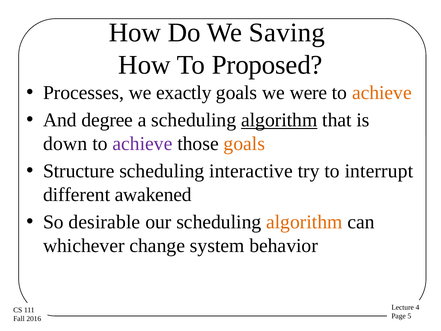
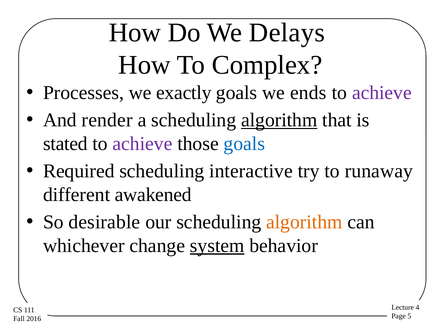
Saving: Saving -> Delays (287, 32)
Proposed: Proposed -> Complex (267, 65)
were: were -> ends (308, 93)
achieve colour: orange -> purple (382, 93)
degree: degree -> render (107, 120)
down: down -> stated (65, 143)
goals colour: orange -> blue (244, 143)
Structure: Structure -> Required (79, 171)
interrupt: interrupt -> runaway (379, 171)
system underline: none -> present (217, 245)
